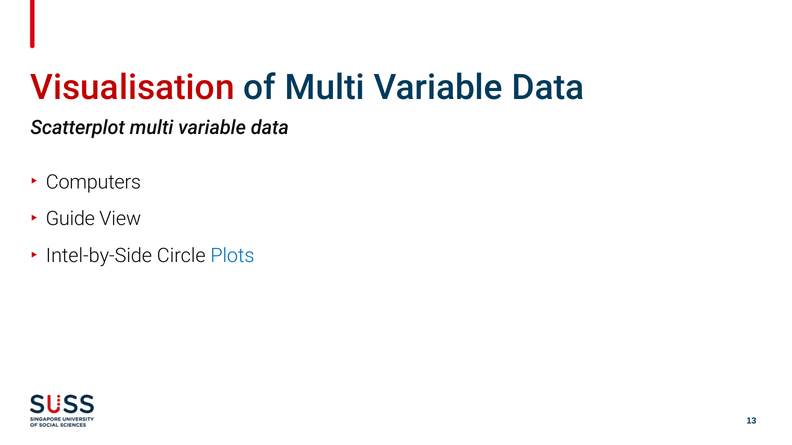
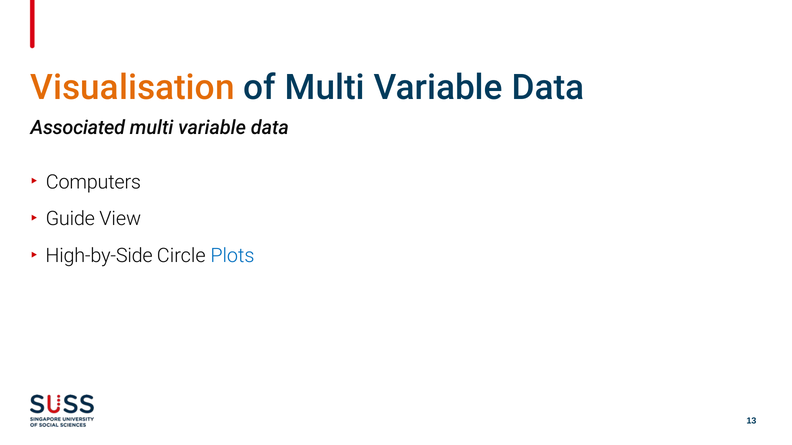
Visualisation colour: red -> orange (133, 88)
Scatterplot: Scatterplot -> Associated (78, 128)
Intel-by-Side: Intel-by-Side -> High-by-Side (99, 256)
